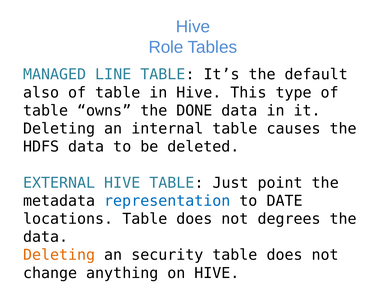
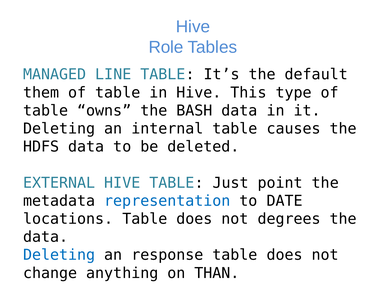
also: also -> them (41, 92)
DONE: DONE -> BASH (194, 110)
Deleting colour: orange -> blue (59, 255)
security: security -> response (167, 255)
on HIVE: HIVE -> THAN (217, 273)
